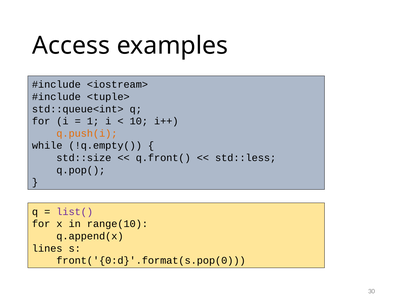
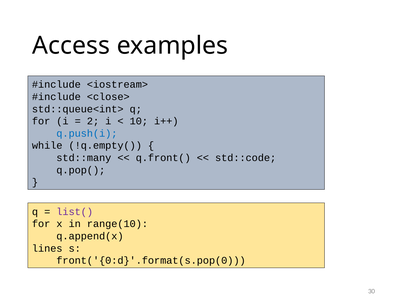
<tuple>: <tuple> -> <close> (108, 97)
1: 1 -> 2 (93, 121)
q.push(i colour: orange -> blue (87, 133)
std::size: std::size -> std::many (84, 158)
std::less: std::less -> std::code (246, 158)
